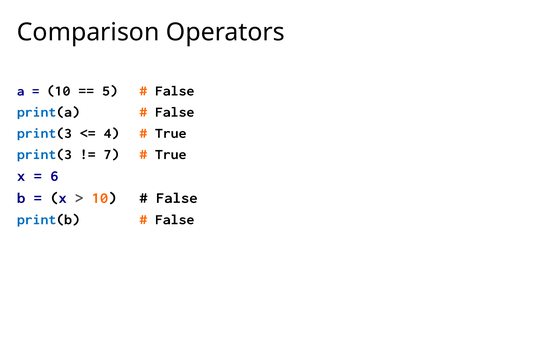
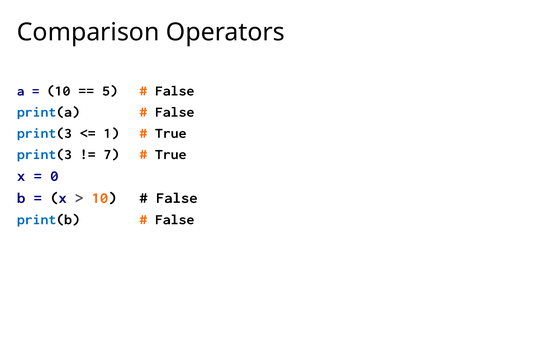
4: 4 -> 1 (111, 133)
6: 6 -> 0 (54, 176)
